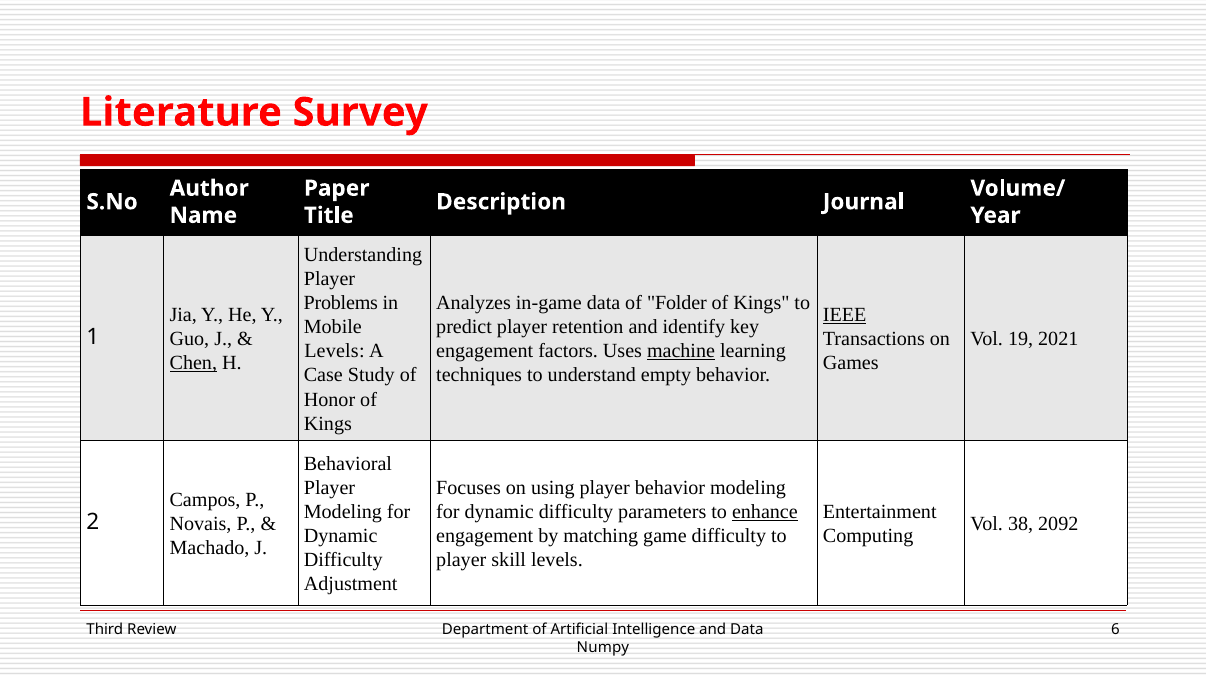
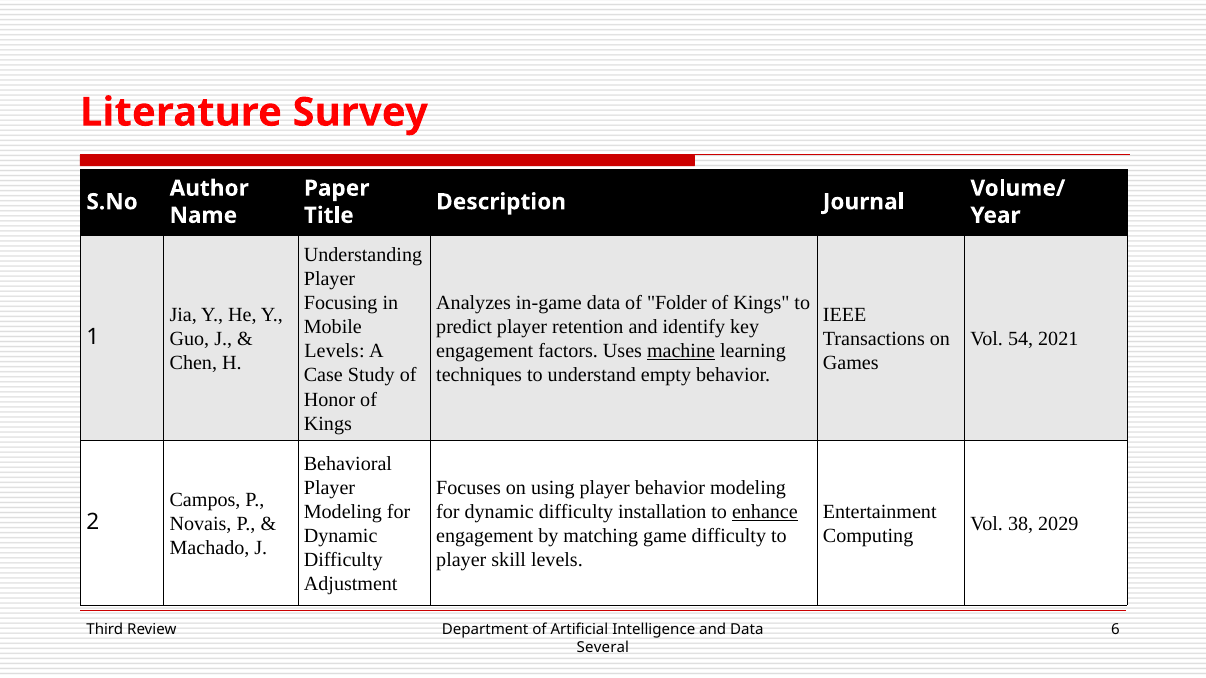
Problems: Problems -> Focusing (341, 303)
IEEE underline: present -> none (845, 315)
19: 19 -> 54 (1021, 339)
Chen underline: present -> none (193, 363)
parameters: parameters -> installation (662, 512)
2092: 2092 -> 2029 (1058, 524)
Numpy: Numpy -> Several (603, 648)
